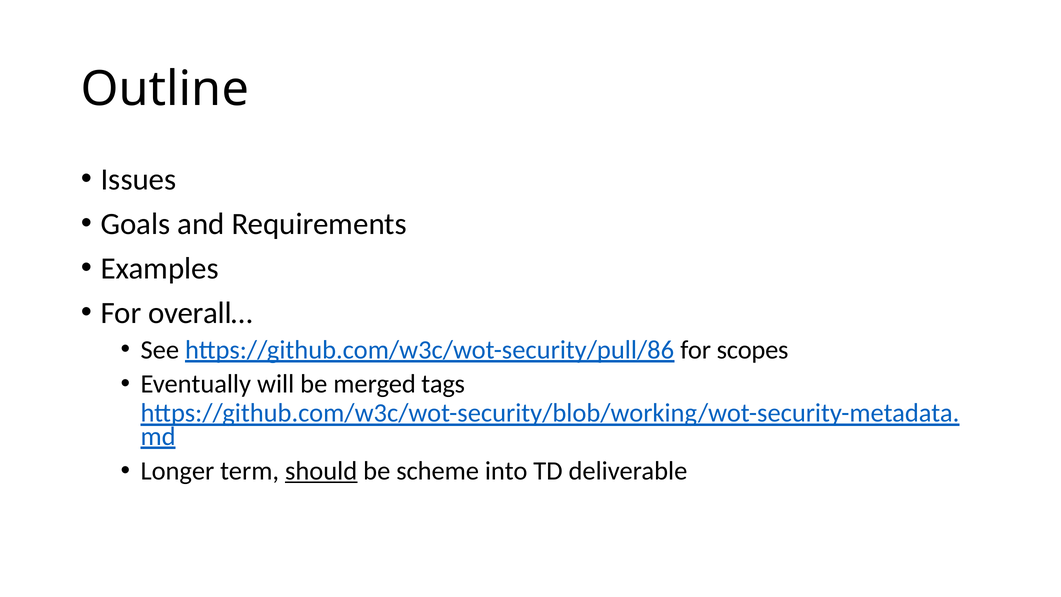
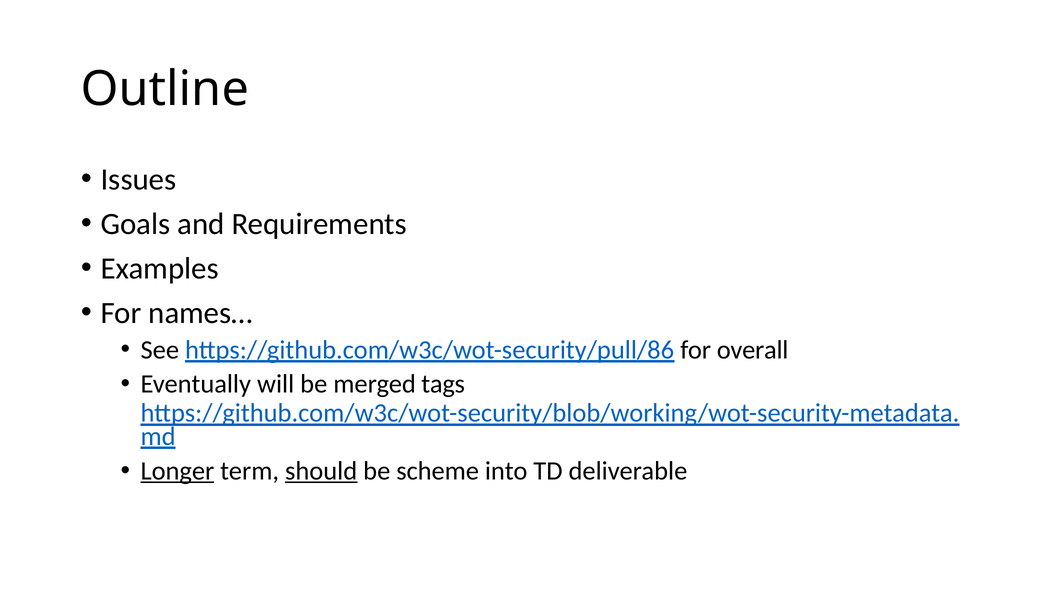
overall…: overall… -> names… (200, 313)
scopes: scopes -> overall (753, 350)
Longer underline: none -> present (177, 471)
